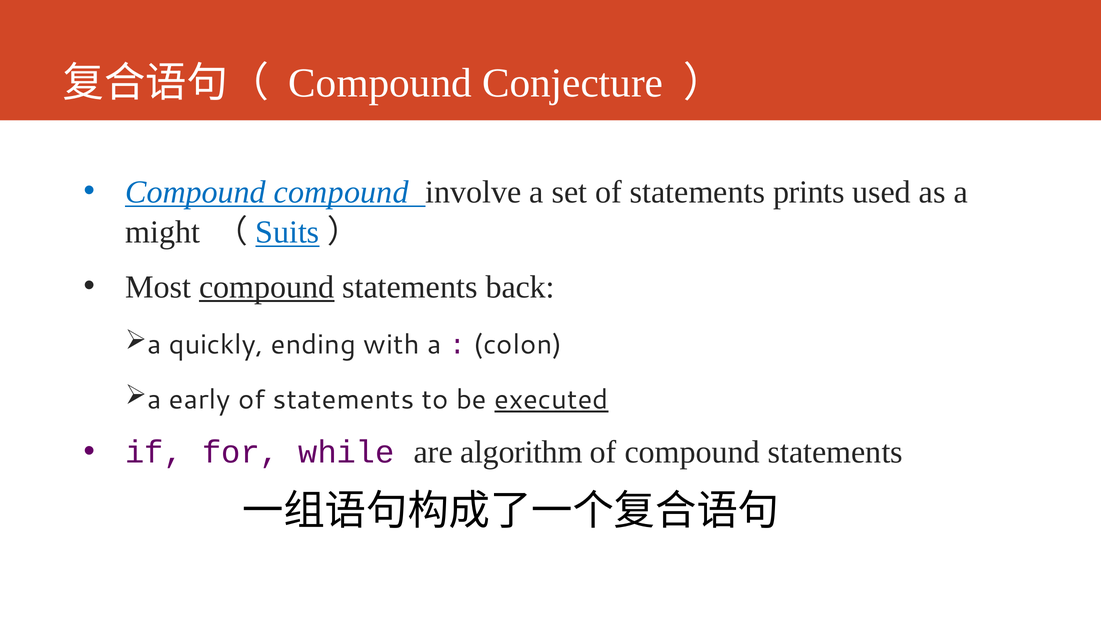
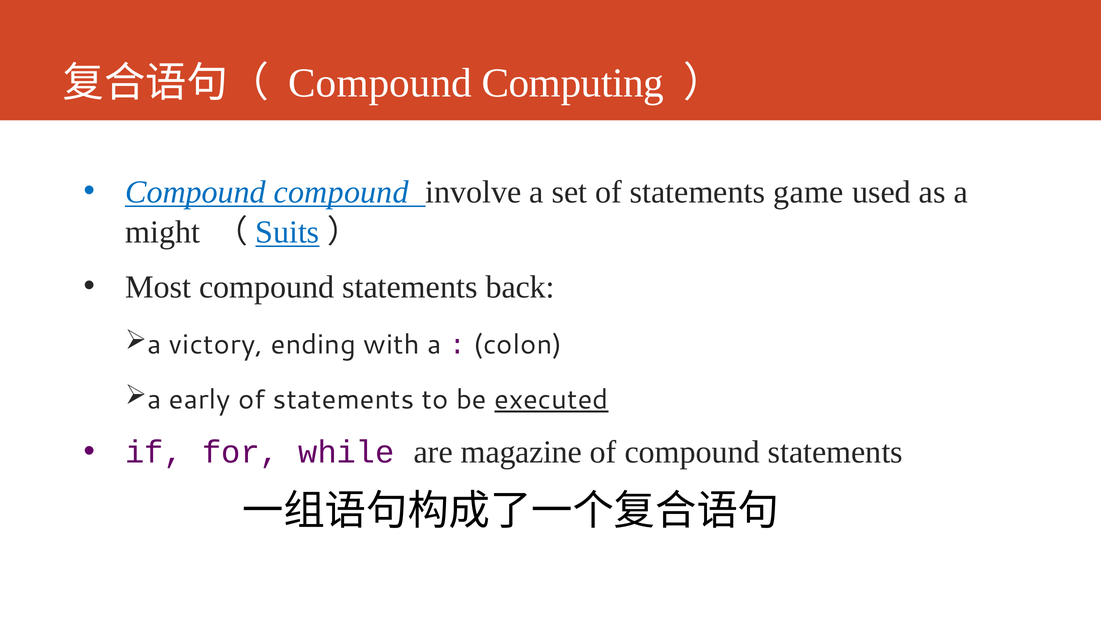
Conjecture: Conjecture -> Computing (573, 83)
prints: prints -> game (808, 192)
compound underline: present -> none (267, 287)
quickly: quickly -> victory (216, 345)
algorithm: algorithm -> magazine (521, 452)
